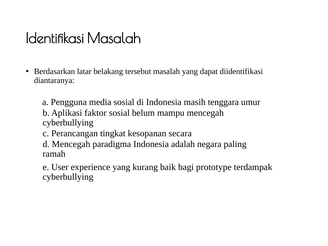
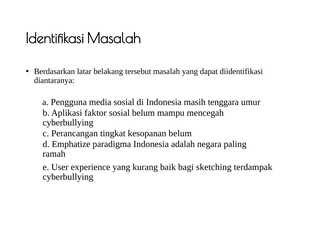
kesopanan secara: secara -> belum (180, 133)
d Mencegah: Mencegah -> Emphatize (71, 144)
prototype: prototype -> sketching (214, 167)
